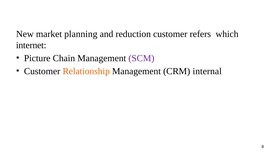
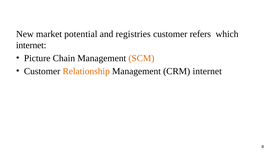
planning: planning -> potential (81, 34)
reduction: reduction -> registries (133, 34)
SCM colour: purple -> orange (141, 58)
CRM internal: internal -> internet (207, 71)
